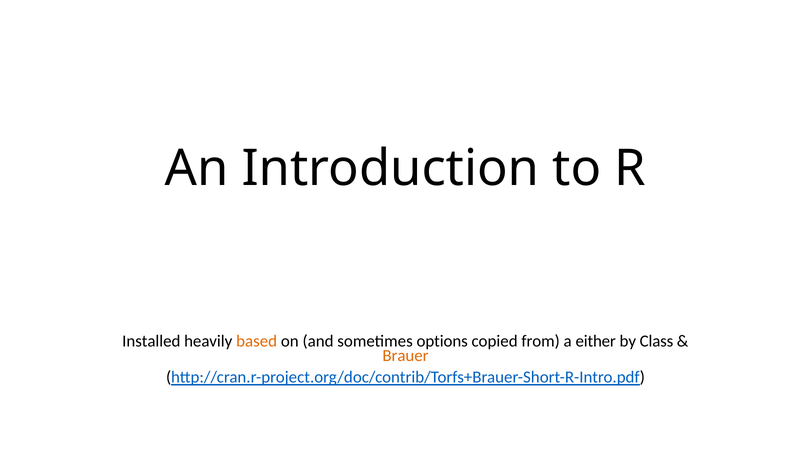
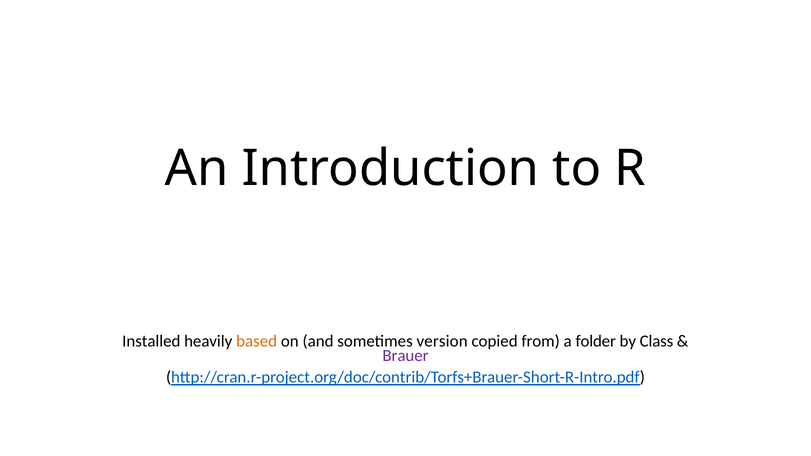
options: options -> version (442, 341)
either: either -> folder (596, 341)
Brauer colour: orange -> purple (405, 356)
